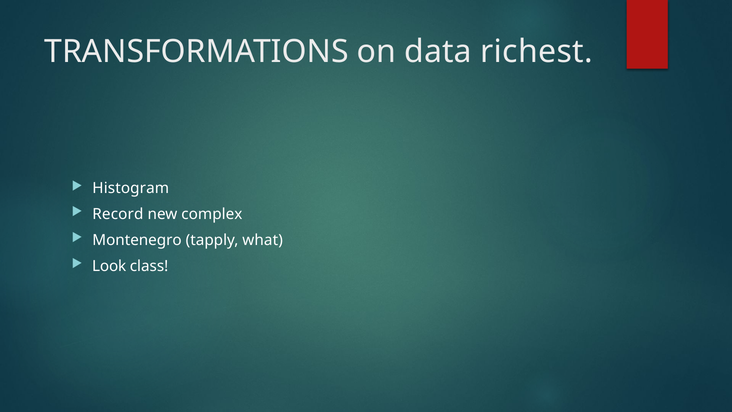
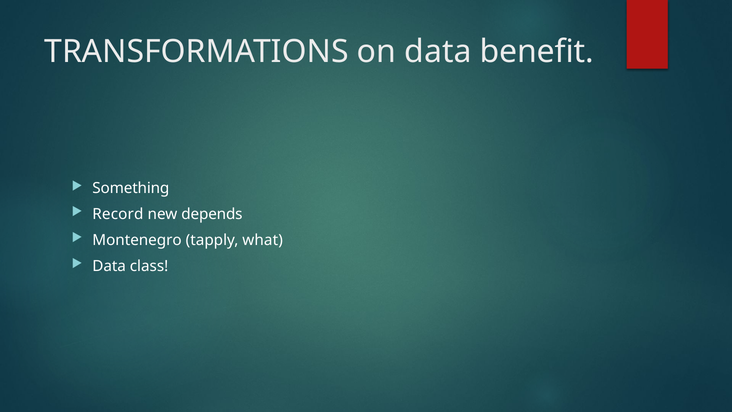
richest: richest -> benefit (537, 51)
Histogram: Histogram -> Something (131, 188)
complex: complex -> depends (212, 214)
Look: Look -> Data (109, 266)
